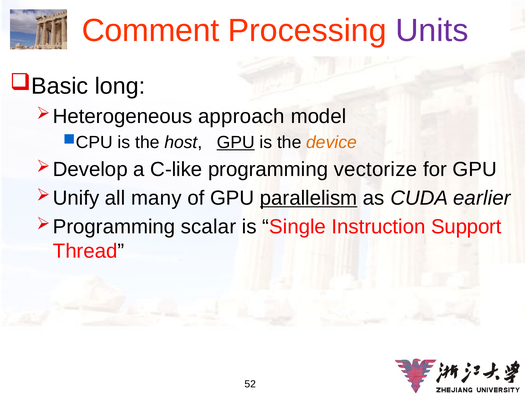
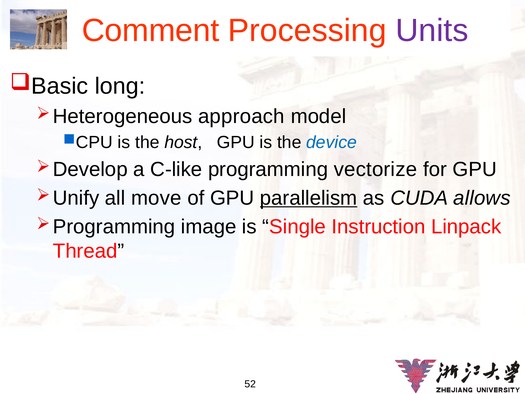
GPU underline: present -> none (236, 142)
device colour: orange -> blue (332, 142)
many: many -> move (156, 198)
earlier: earlier -> allows (482, 198)
scalar: scalar -> image (209, 227)
Support: Support -> Linpack (466, 227)
